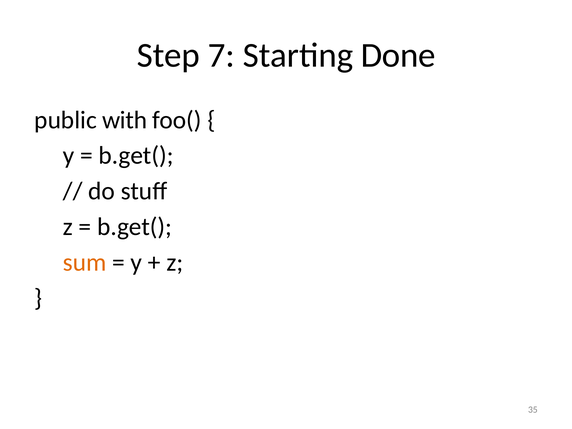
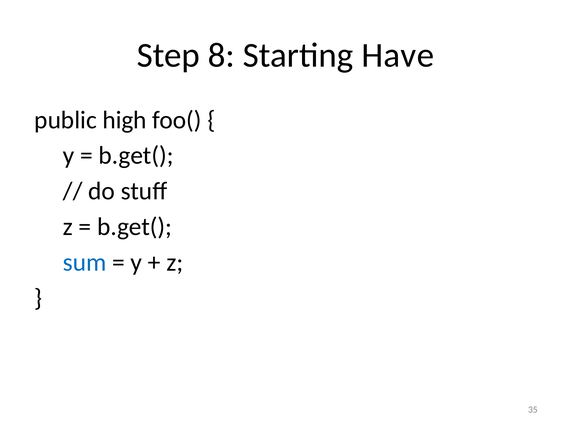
7: 7 -> 8 (221, 55)
Done: Done -> Have (398, 55)
with: with -> high (124, 120)
sum colour: orange -> blue (85, 262)
